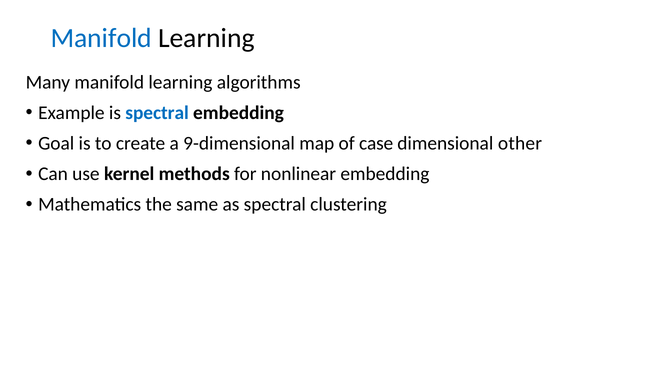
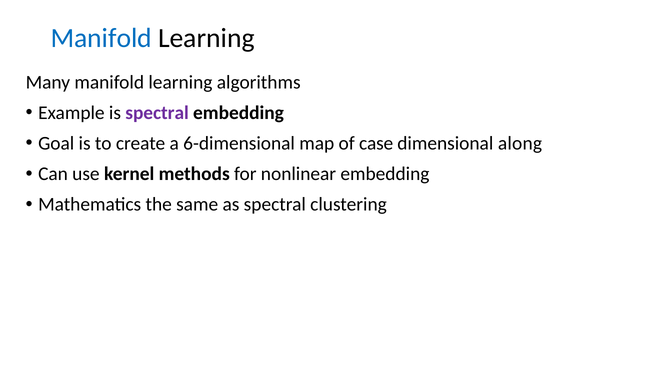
spectral colour: blue -> purple (157, 113)
9-dimensional: 9-dimensional -> 6-dimensional (239, 143)
other: other -> along (520, 143)
